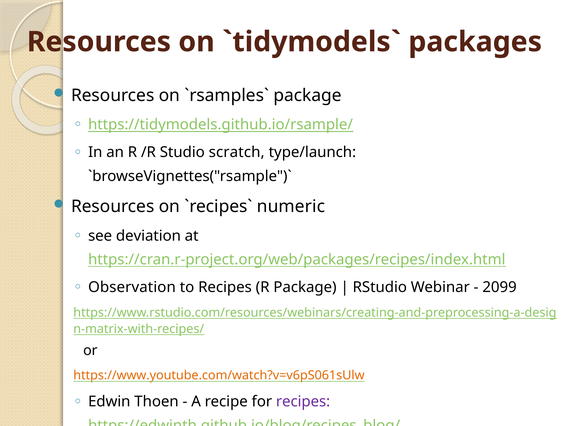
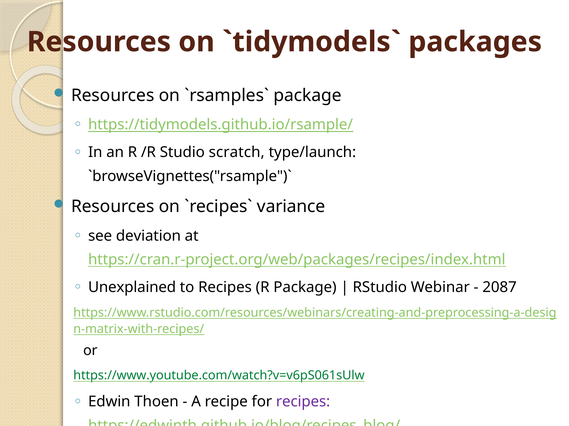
numeric: numeric -> variance (291, 207)
Observation: Observation -> Unexplained (132, 288)
2099: 2099 -> 2087 (500, 288)
https://www.youtube.com/watch?v=v6pS061sUlw colour: orange -> green (219, 376)
